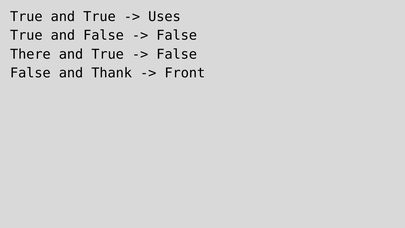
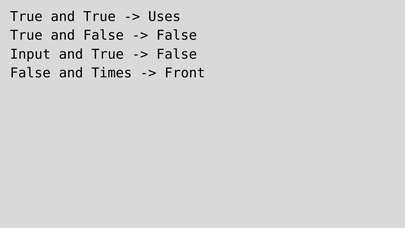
There: There -> Input (30, 54)
Thank: Thank -> Times (112, 73)
